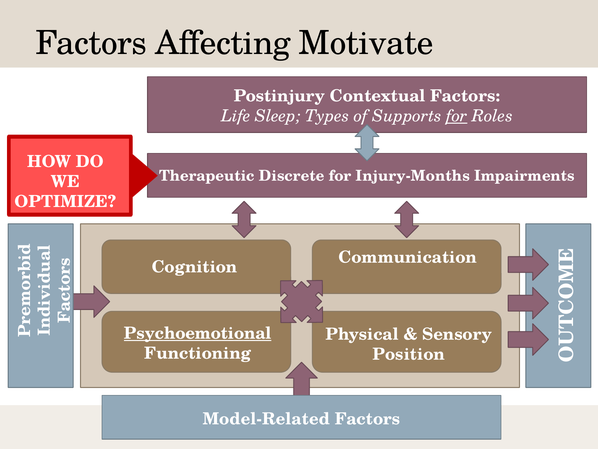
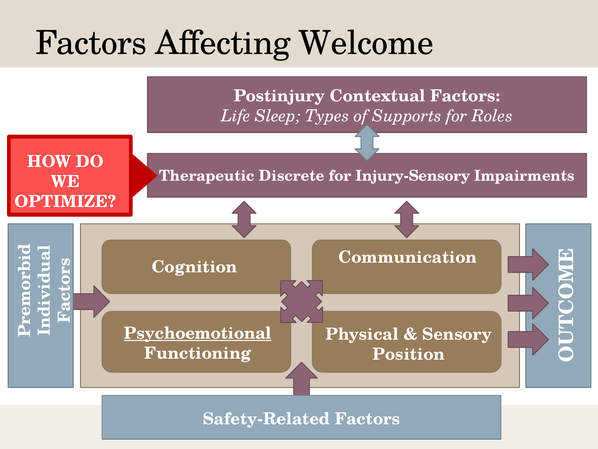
Motivate: Motivate -> Welcome (366, 43)
for underline: present -> none (457, 116)
Injury-Months: Injury-Months -> Injury-Sensory (413, 176)
Model-Related: Model-Related -> Safety-Related (266, 418)
